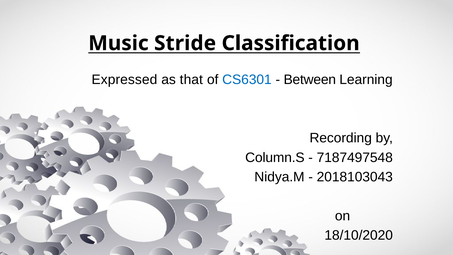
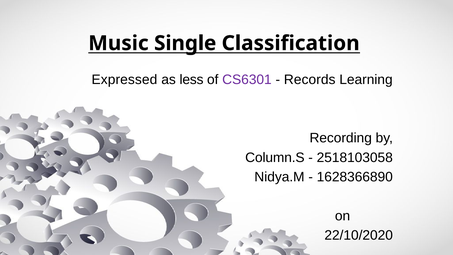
Stride: Stride -> Single (185, 43)
that: that -> less (191, 80)
CS6301 colour: blue -> purple (247, 80)
Between: Between -> Records (310, 80)
7187497548: 7187497548 -> 2518103058 (355, 157)
2018103043: 2018103043 -> 1628366890 (355, 177)
18/10/2020: 18/10/2020 -> 22/10/2020 (359, 235)
